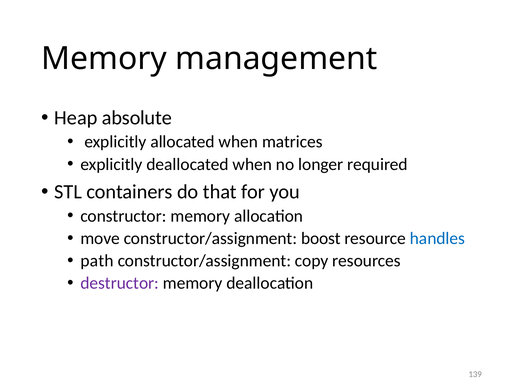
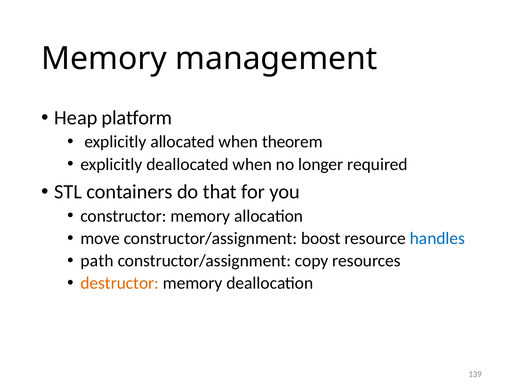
absolute: absolute -> platform (137, 118)
matrices: matrices -> theorem (292, 142)
destructor colour: purple -> orange (120, 283)
